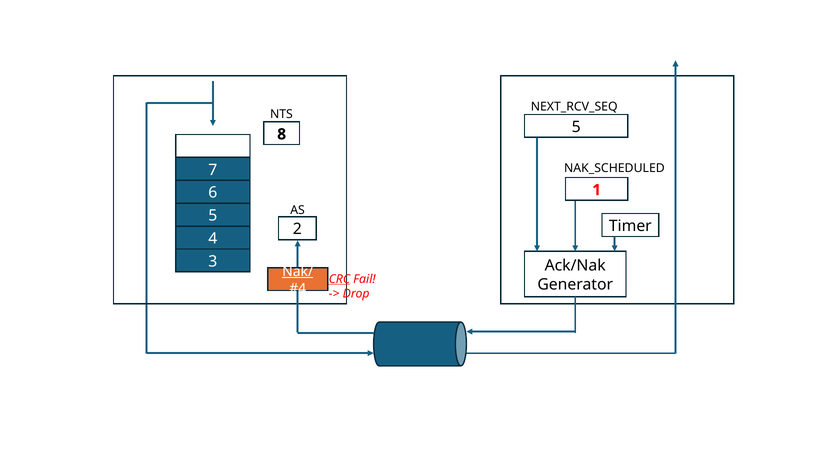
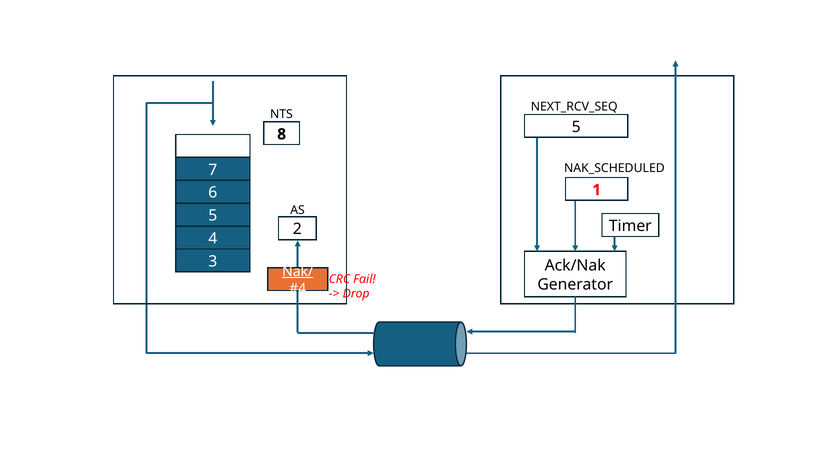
CRC underline: present -> none (339, 279)
